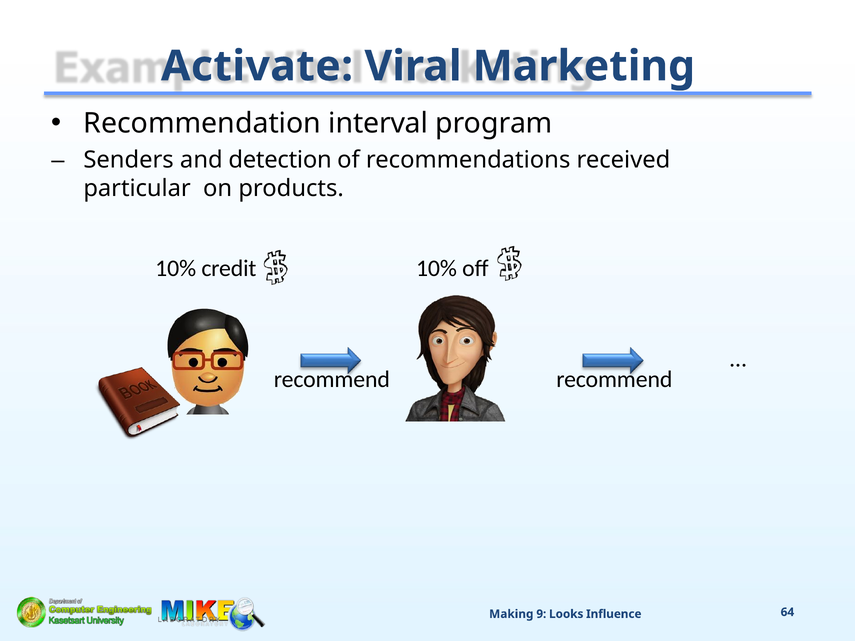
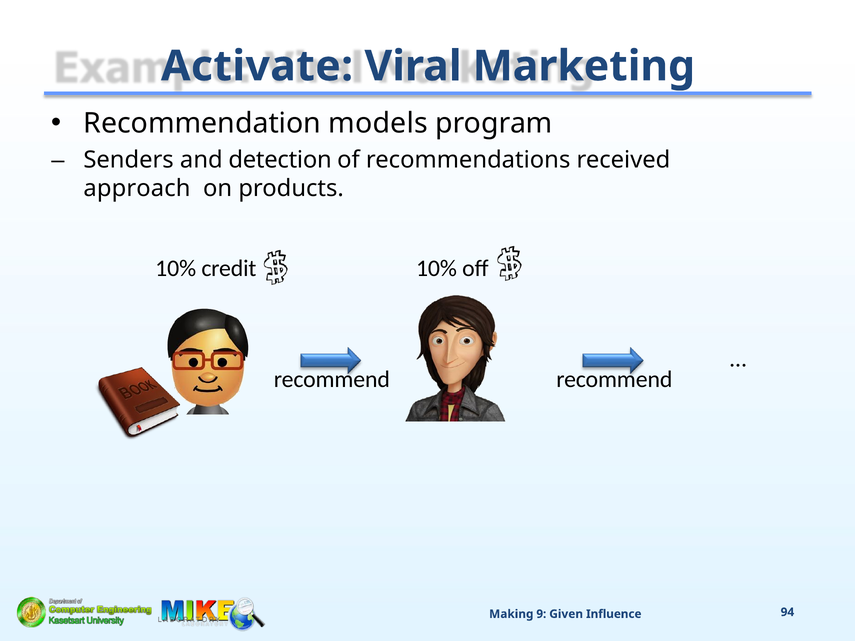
interval: interval -> models (378, 123)
particular: particular -> approach (137, 189)
Looks: Looks -> Given (566, 614)
64: 64 -> 94 (787, 612)
